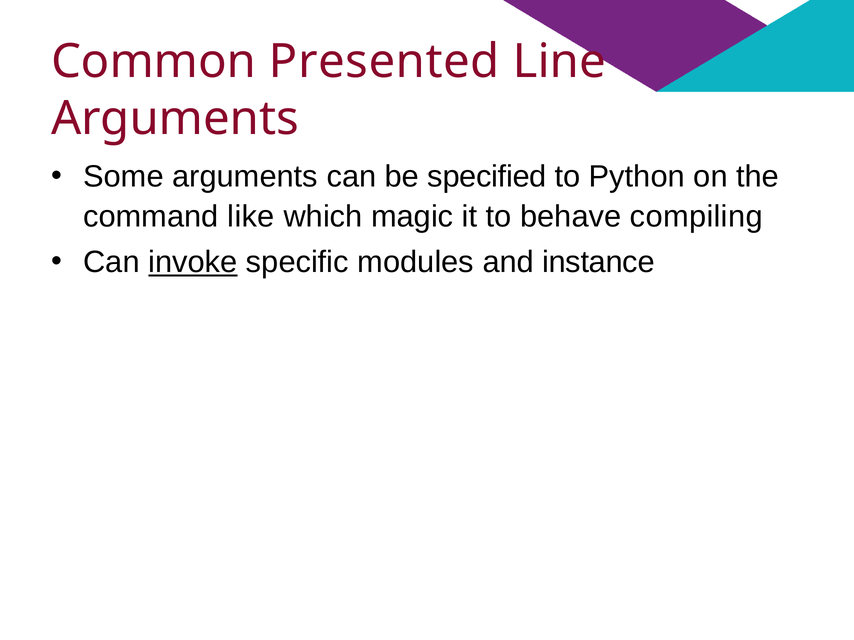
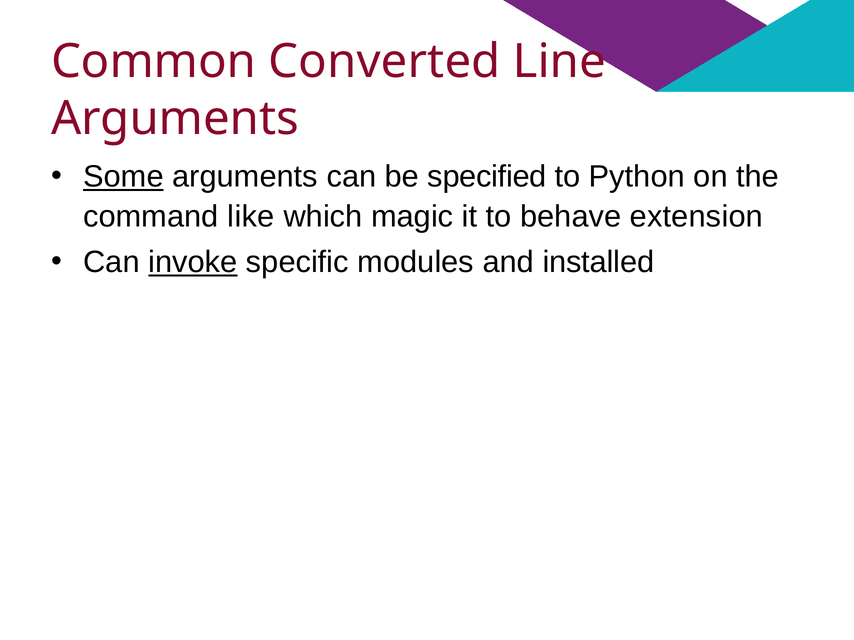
Presented: Presented -> Converted (384, 62)
Some underline: none -> present (123, 177)
compiling: compiling -> extension (696, 217)
instance: instance -> installed (598, 262)
